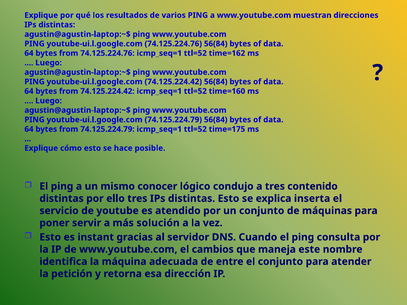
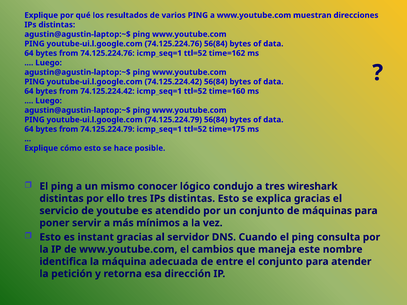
contenido: contenido -> wireshark (313, 186)
explica inserta: inserta -> gracias (312, 199)
solución: solución -> mínimos (158, 223)
